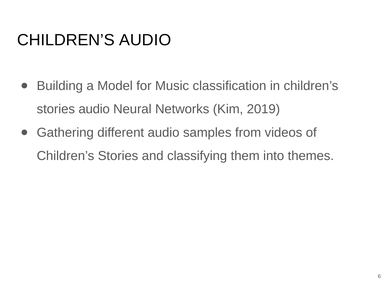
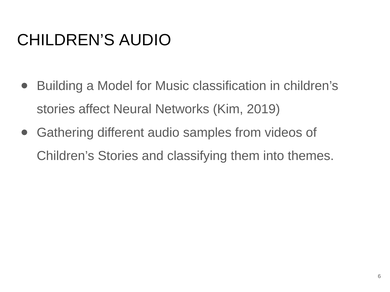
stories audio: audio -> affect (94, 109)
